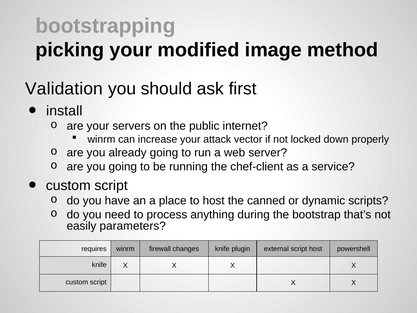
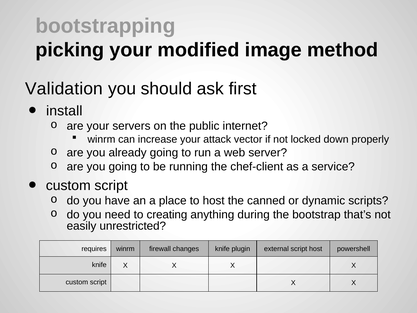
process: process -> creating (167, 215)
parameters: parameters -> unrestricted (133, 226)
